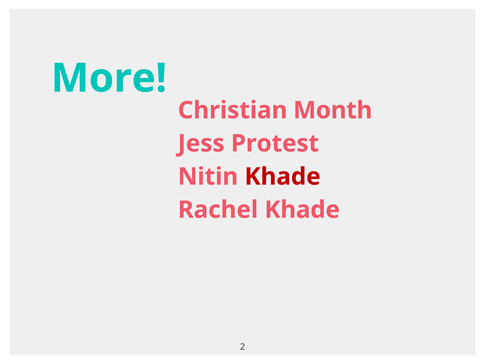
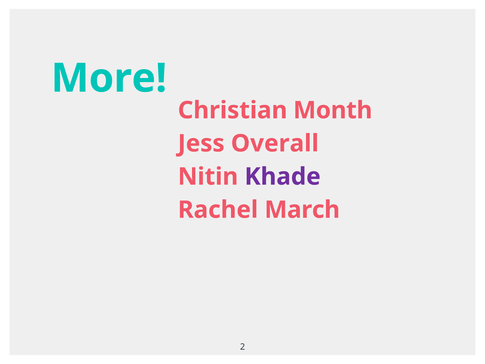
Protest: Protest -> Overall (275, 143)
Khade colour: red -> purple (283, 177)
Rachel Khade: Khade -> March (302, 210)
